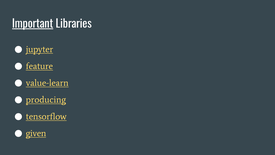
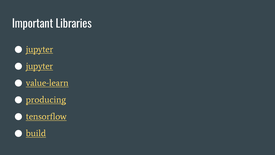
Important underline: present -> none (33, 24)
feature: feature -> jupyter (39, 66)
given: given -> build (36, 133)
